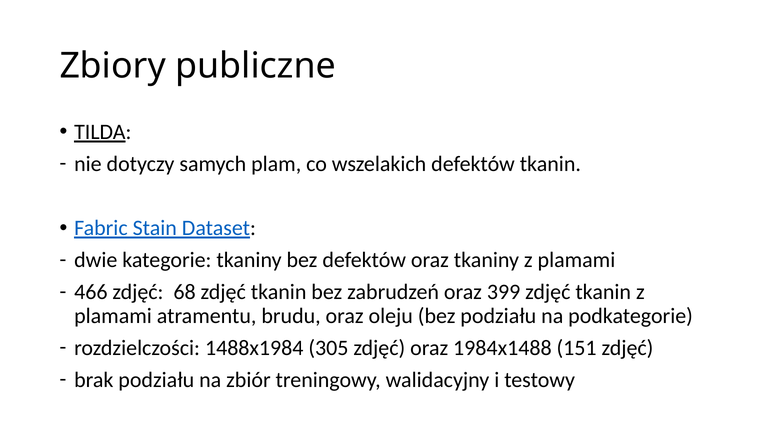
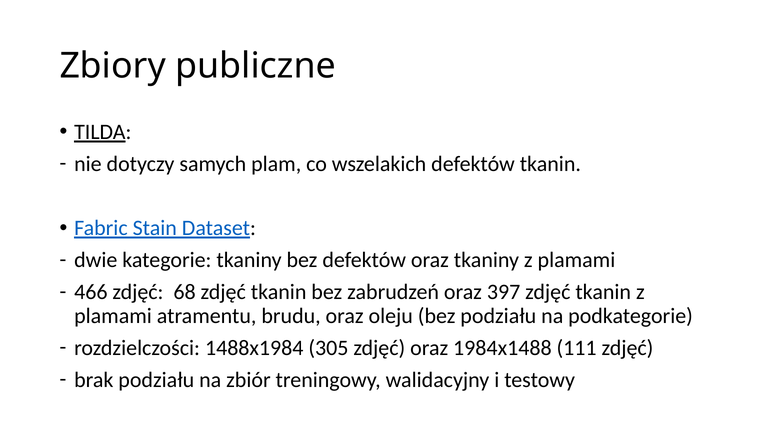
399: 399 -> 397 (504, 292)
151: 151 -> 111 (577, 347)
